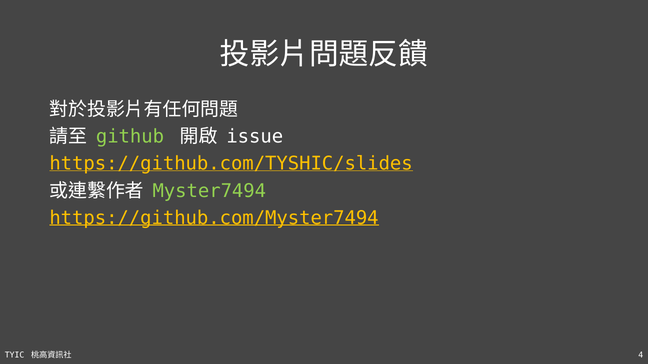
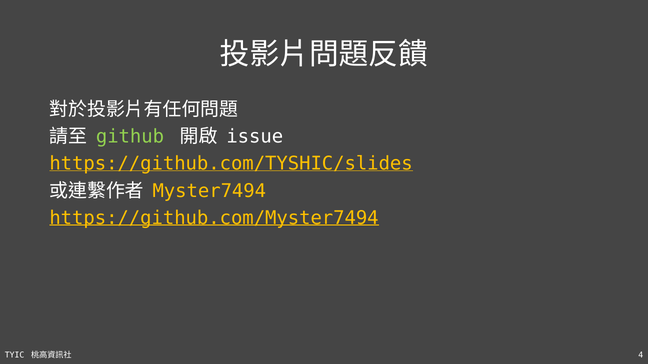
Myster7494 colour: light green -> yellow (209, 191)
